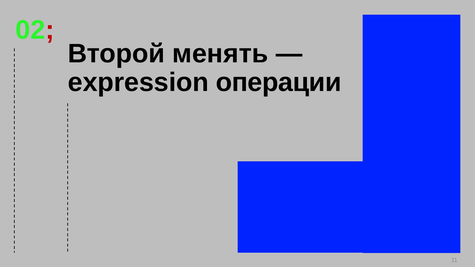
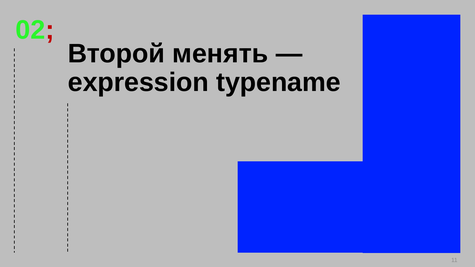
операции: операции -> typename (278, 82)
